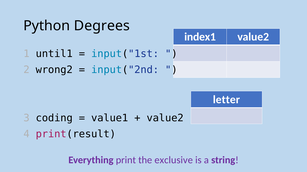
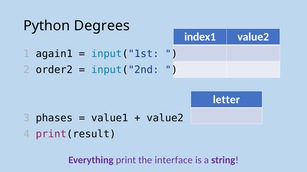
until1: until1 -> again1 (54, 54)
wrong2: wrong2 -> order2 (54, 70)
coding: coding -> phases (54, 118)
exclusive: exclusive -> interface (174, 161)
